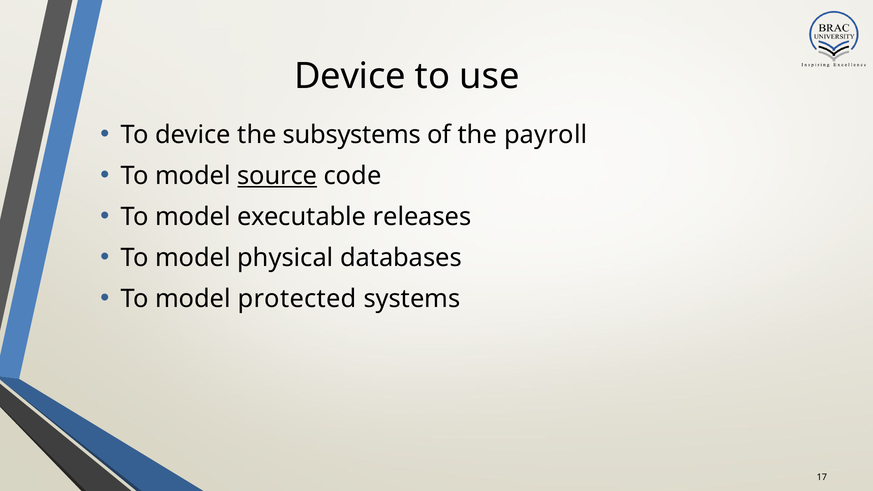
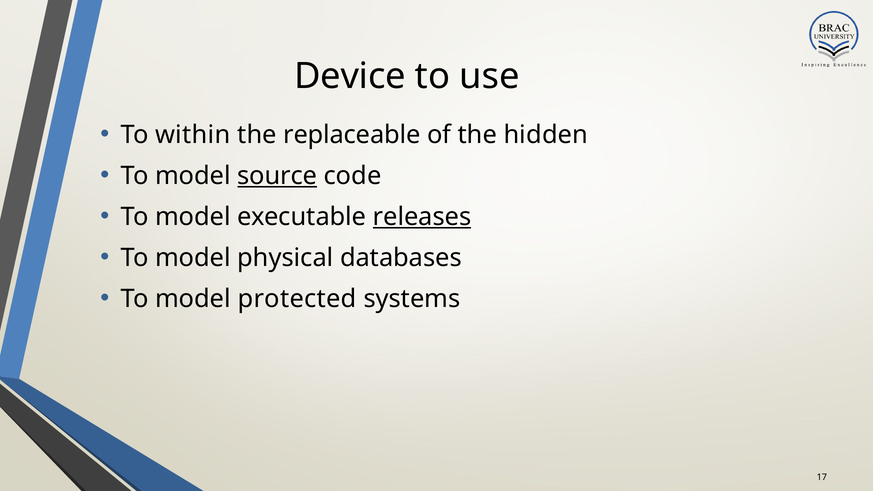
To device: device -> within (193, 135)
subsystems: subsystems -> replaceable (352, 135)
payroll: payroll -> hidden (546, 135)
releases underline: none -> present (422, 217)
